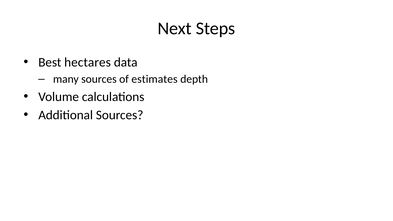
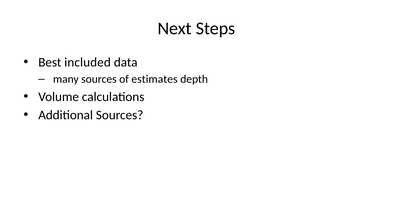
hectares: hectares -> included (88, 62)
